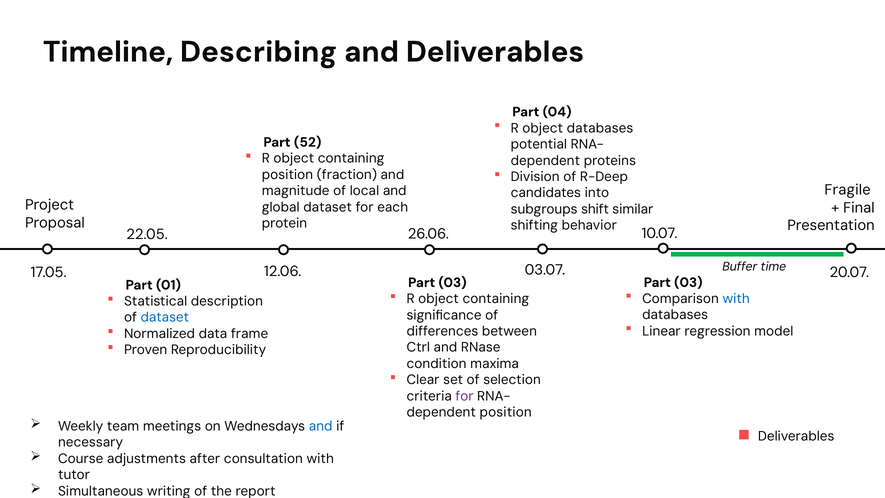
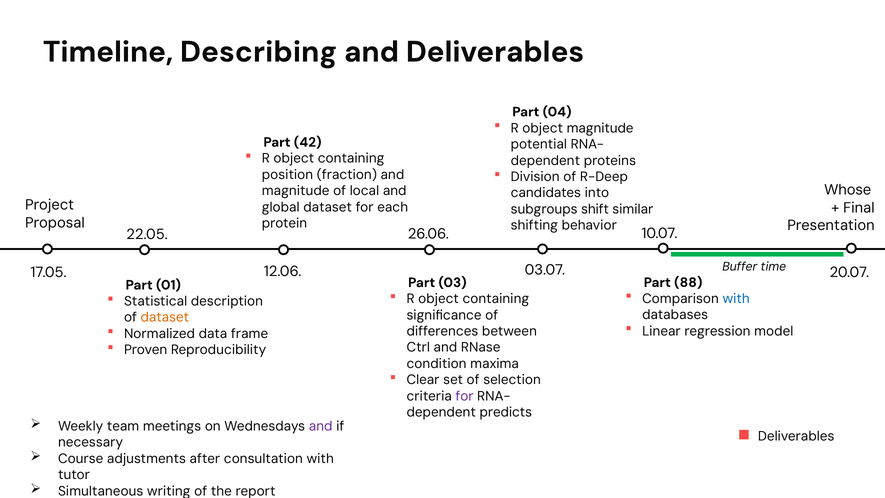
object databases: databases -> magnitude (600, 128)
52: 52 -> 42 (308, 142)
Fragile: Fragile -> Whose (848, 190)
03: 03 -> 88 (688, 282)
dataset colour: blue -> orange (165, 317)
position: position -> predicts (506, 412)
and colour: blue -> purple (321, 426)
